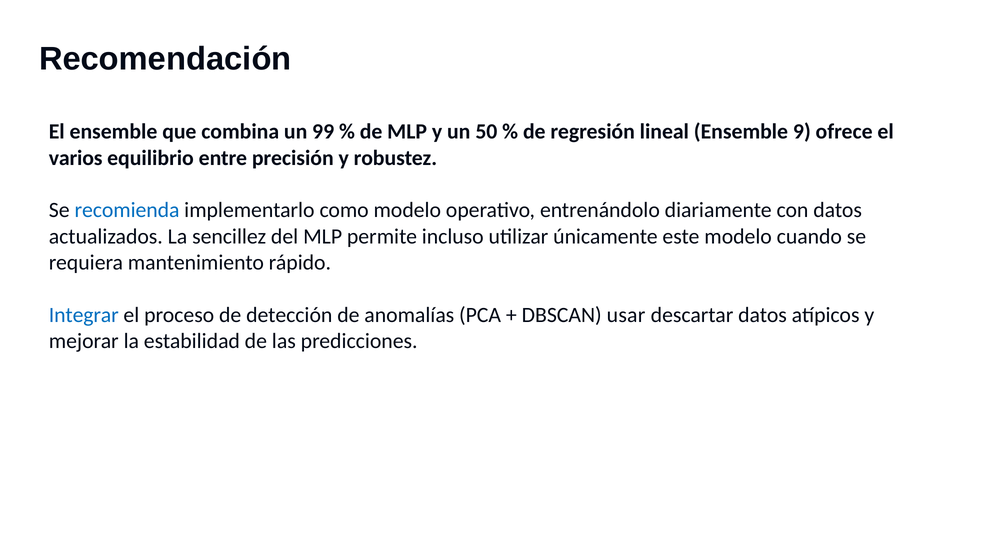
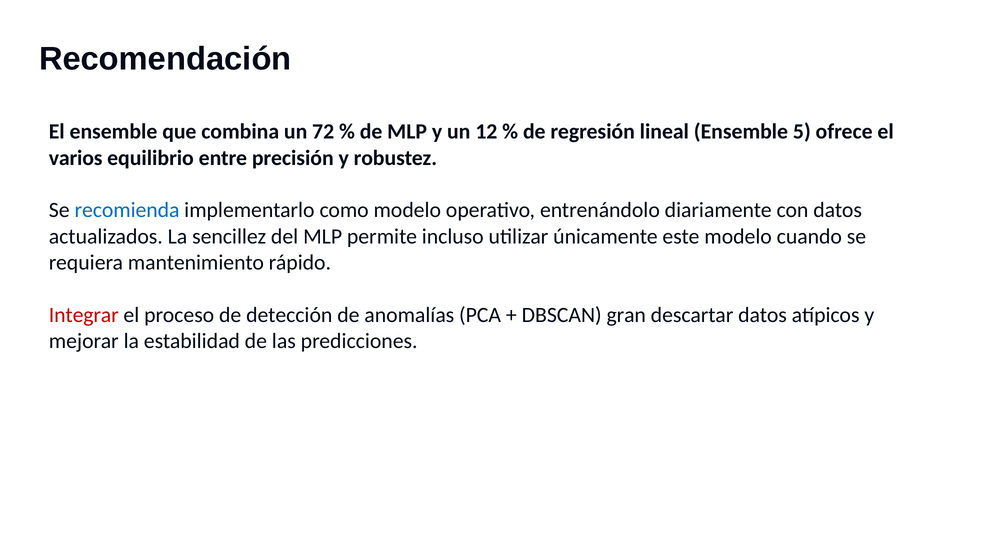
99: 99 -> 72 (323, 132)
50: 50 -> 12 (486, 132)
9: 9 -> 5 (802, 132)
Integrar colour: blue -> red (84, 315)
usar: usar -> gran (626, 315)
